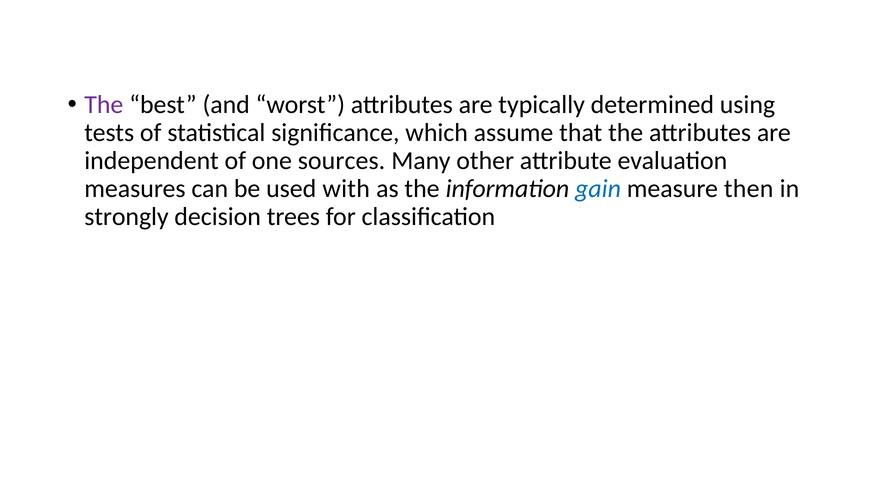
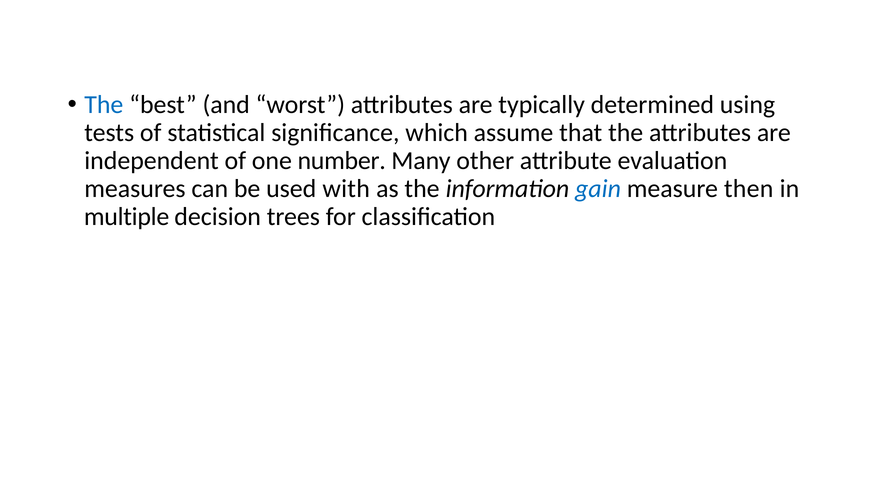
The colour: purple -> blue (104, 105)
sources: sources -> number (342, 161)
strongly: strongly -> multiple (127, 217)
